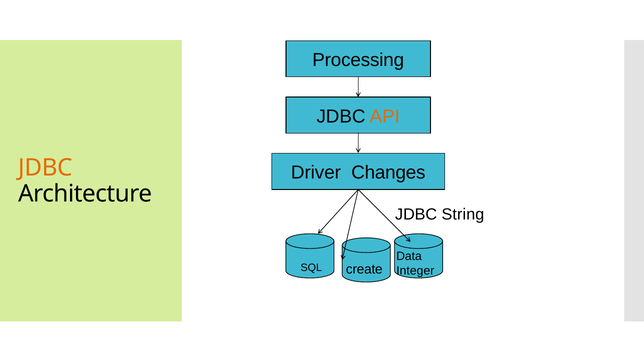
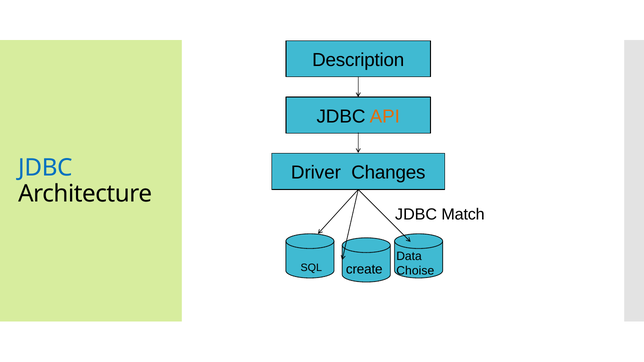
Processing: Processing -> Description (358, 60)
JDBC colour: orange -> blue (45, 168)
String: String -> Match (463, 215)
Integer: Integer -> Choise (415, 271)
